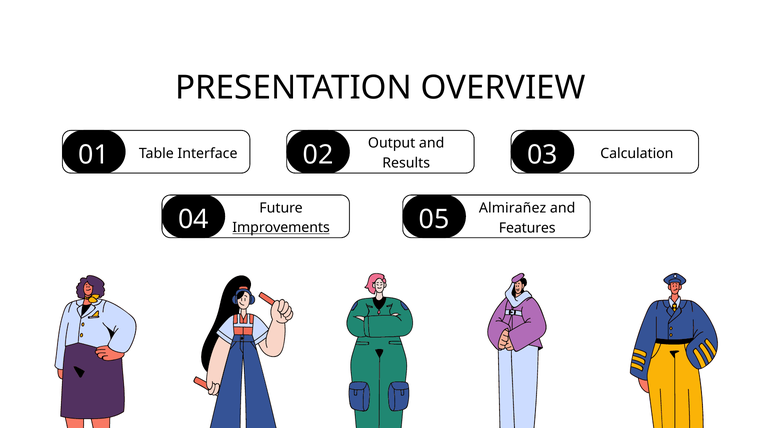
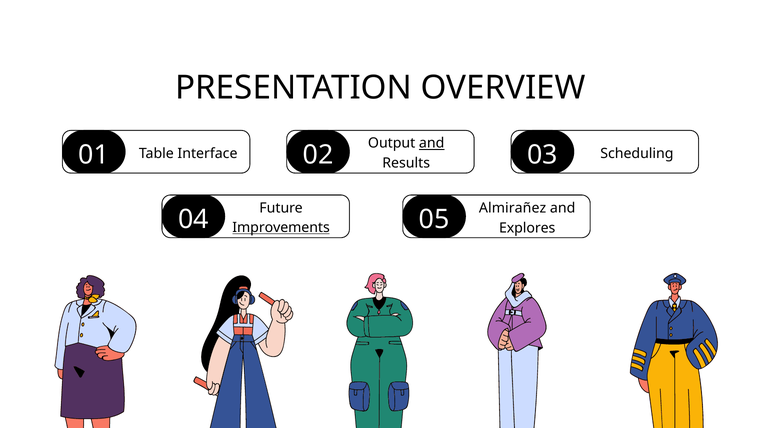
and underline: none -> present (432, 143)
Calculation: Calculation -> Scheduling (637, 153)
Features: Features -> Explores (527, 228)
